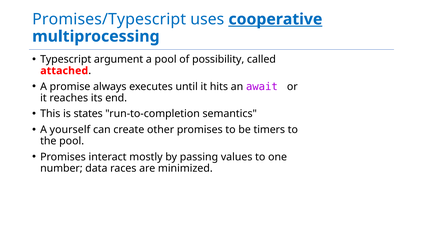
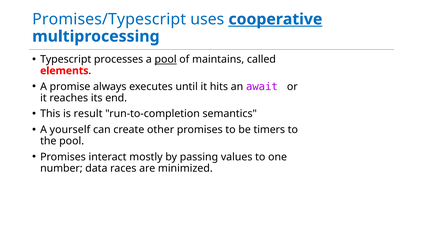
argument: argument -> processes (119, 59)
pool underline: none -> present (166, 59)
possibility: possibility -> maintains (218, 59)
attached: attached -> elements (64, 71)
states: states -> result (88, 114)
